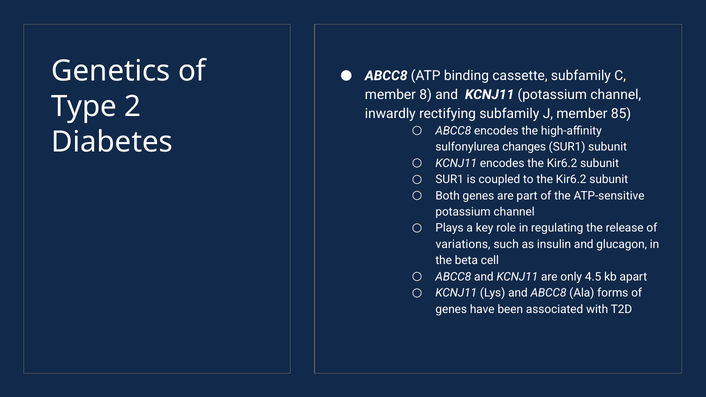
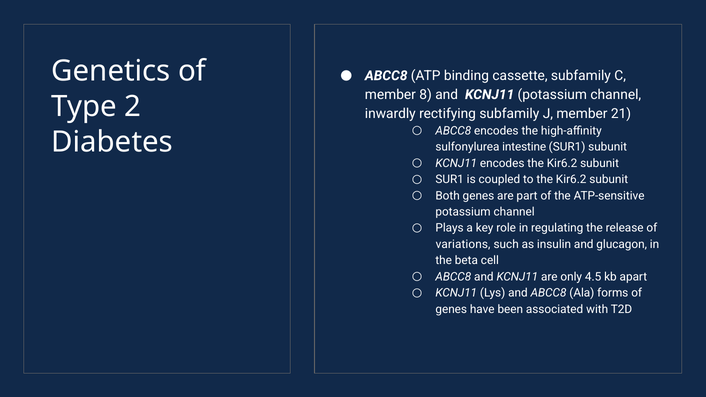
85: 85 -> 21 (621, 114)
changes: changes -> intestine (524, 147)
